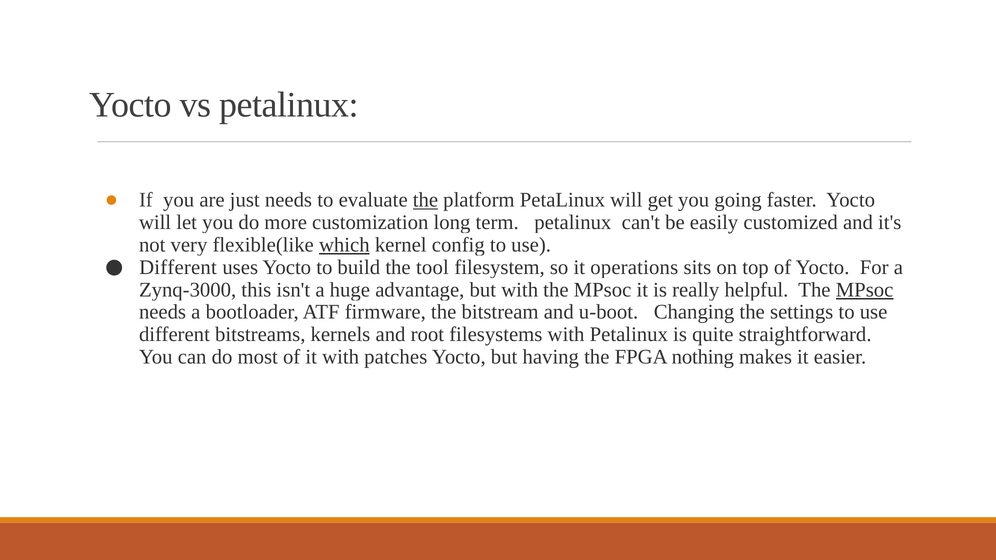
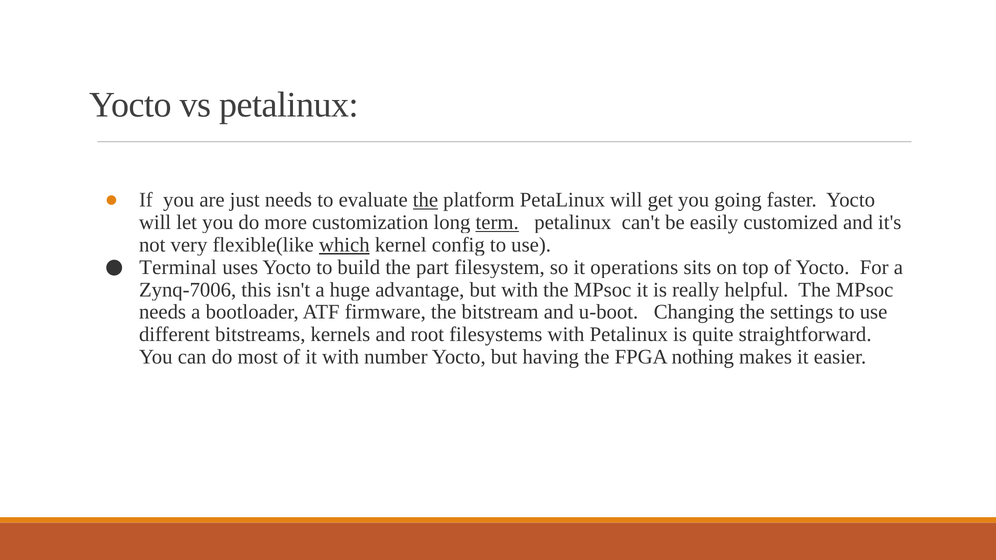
term underline: none -> present (497, 223)
Different: Different -> Terminal (178, 267)
tool: tool -> part (432, 267)
Zynq-3000: Zynq-3000 -> Zynq-7006 (188, 290)
MPsoc underline: present -> none (865, 290)
patches: patches -> number (396, 357)
